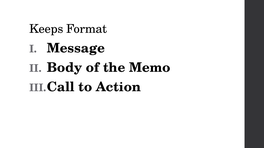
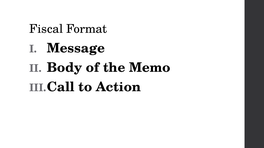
Keeps: Keeps -> Fiscal (46, 29)
